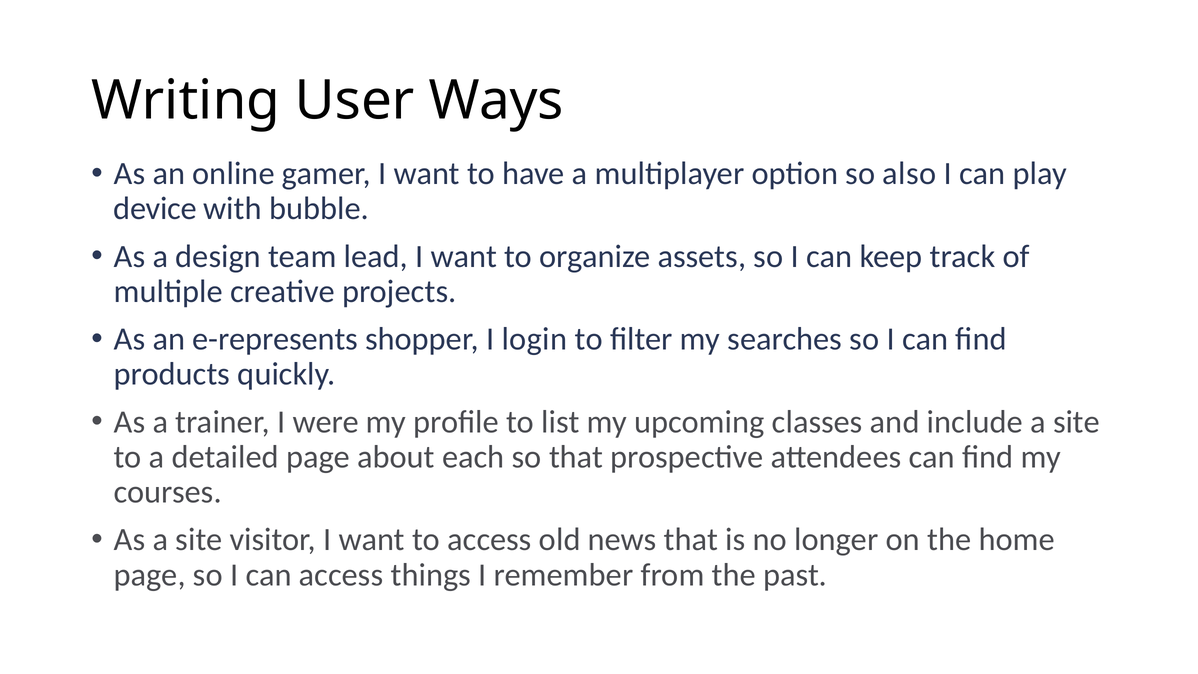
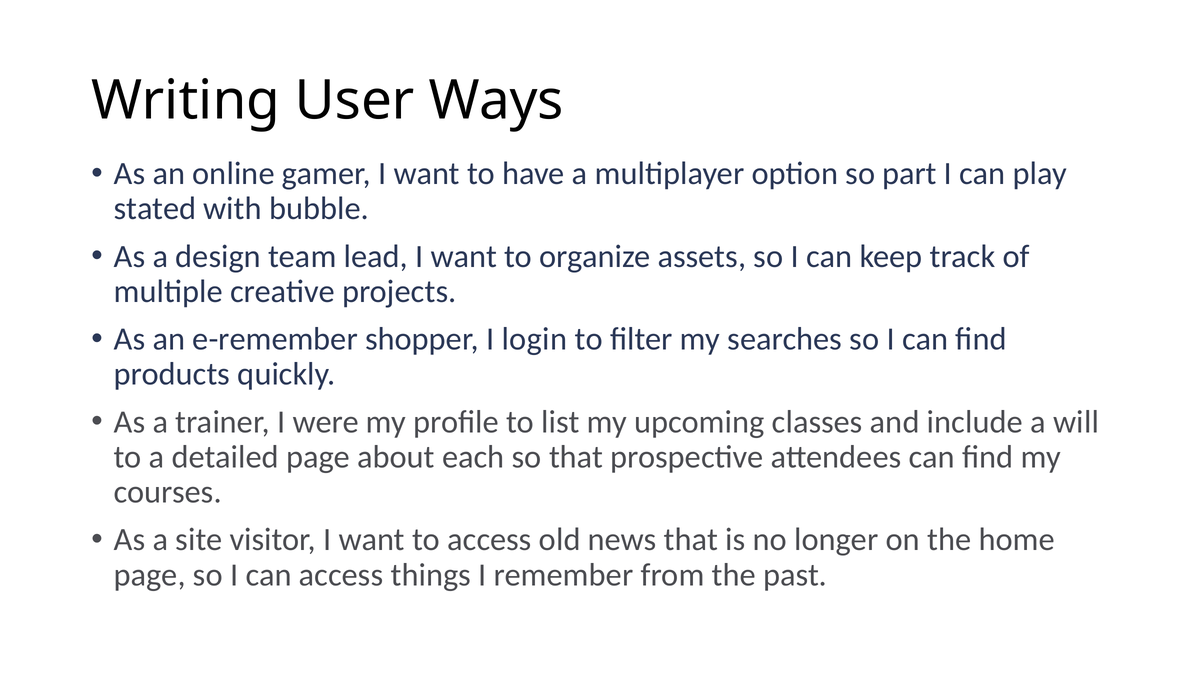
also: also -> part (910, 174)
device: device -> stated (155, 209)
e-represents: e-represents -> e-remember (275, 339)
include a site: site -> will (1076, 422)
